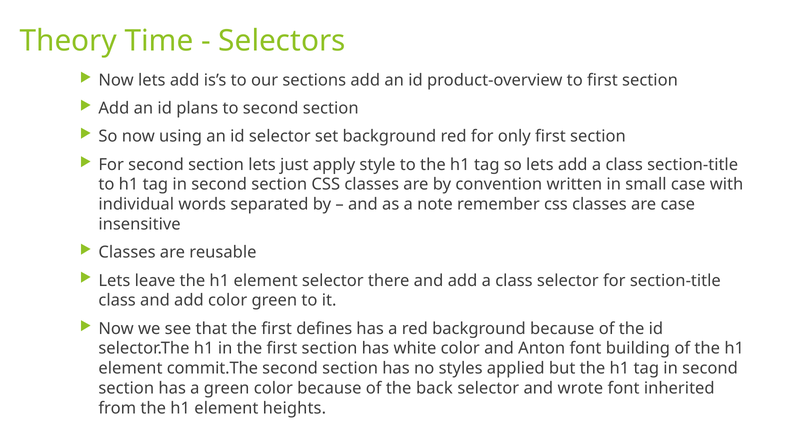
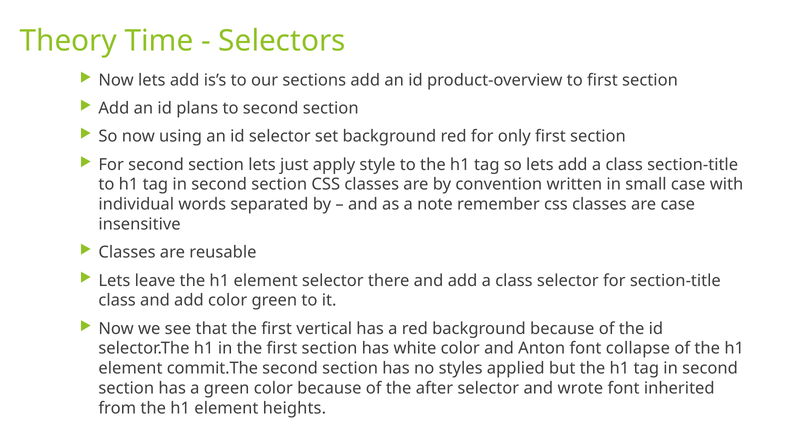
defines: defines -> vertical (324, 328)
building: building -> collapse (638, 348)
back: back -> after (434, 388)
